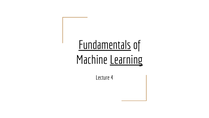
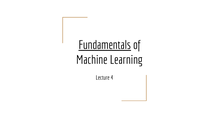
Learning underline: present -> none (126, 60)
